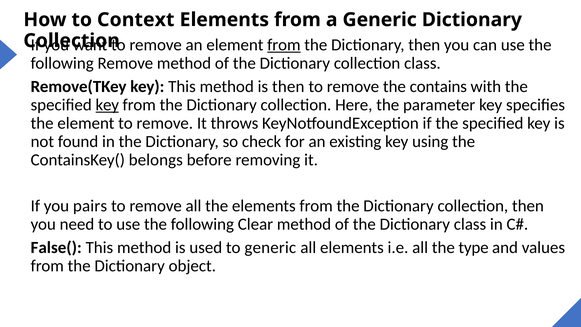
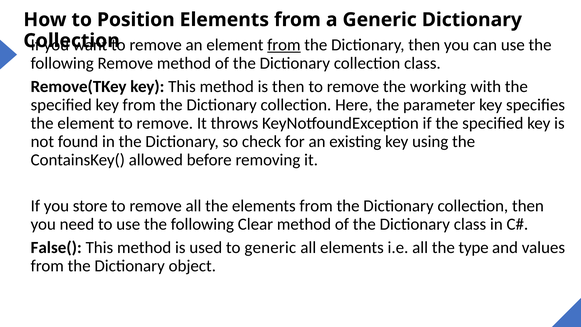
Context: Context -> Position (136, 20)
contains: contains -> working (438, 86)
key underline: present -> none (107, 105)
belongs: belongs -> allowed (156, 160)
pairs: pairs -> store (90, 206)
